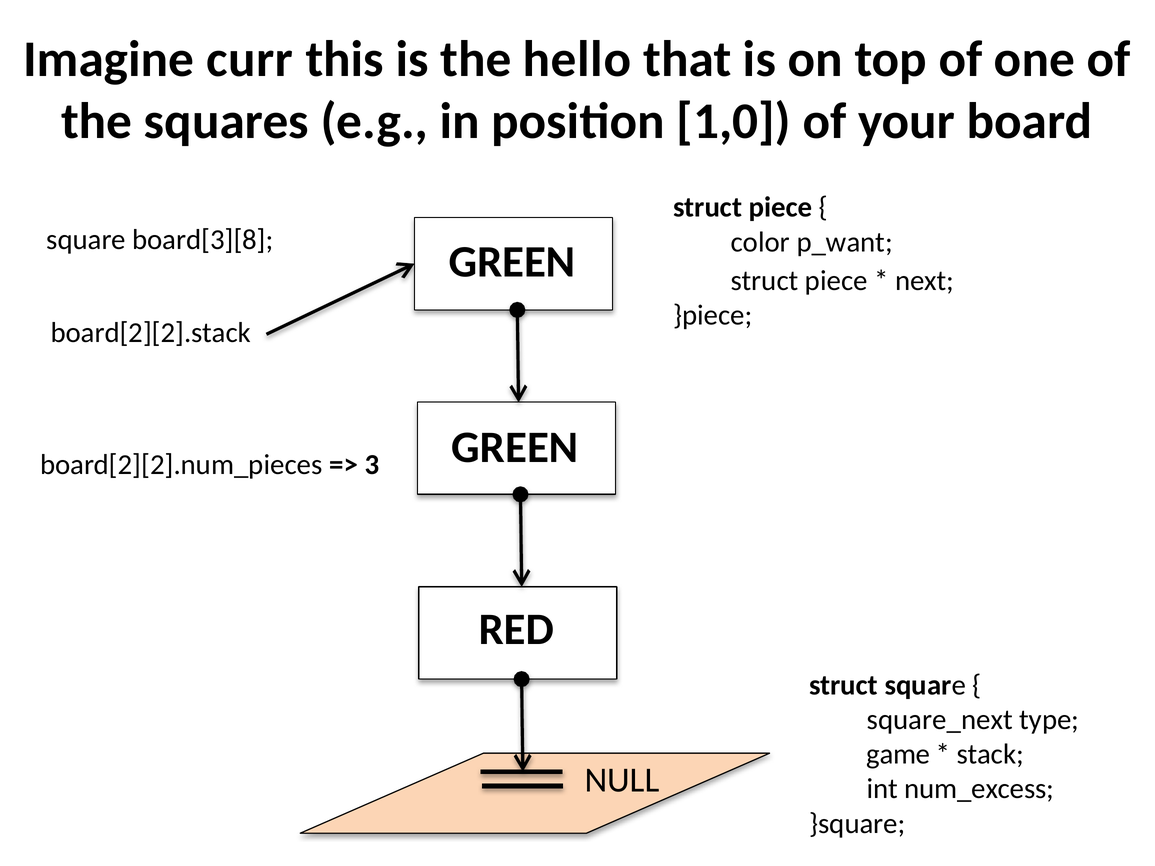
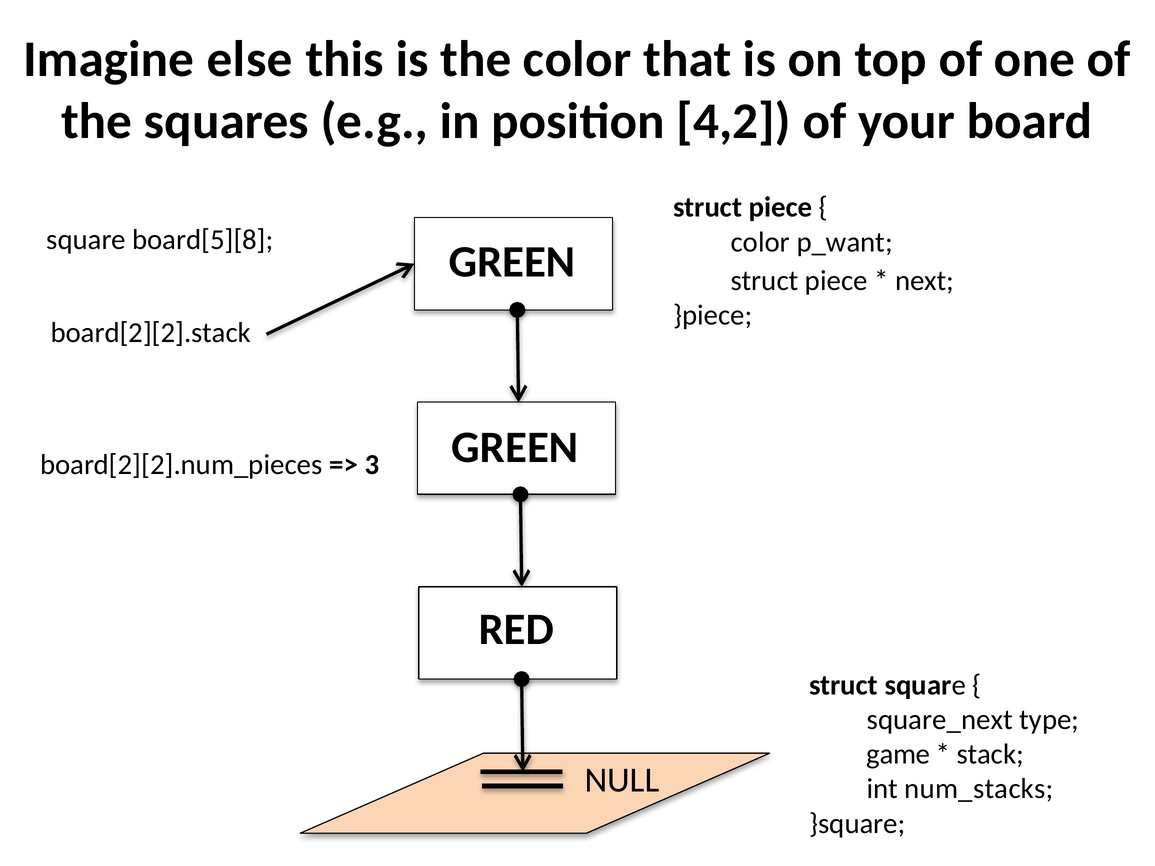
curr: curr -> else (250, 59)
the hello: hello -> color (577, 59)
1,0: 1,0 -> 4,2 (734, 121)
board[3][8: board[3][8 -> board[5][8 (203, 240)
num_excess: num_excess -> num_stacks (979, 789)
